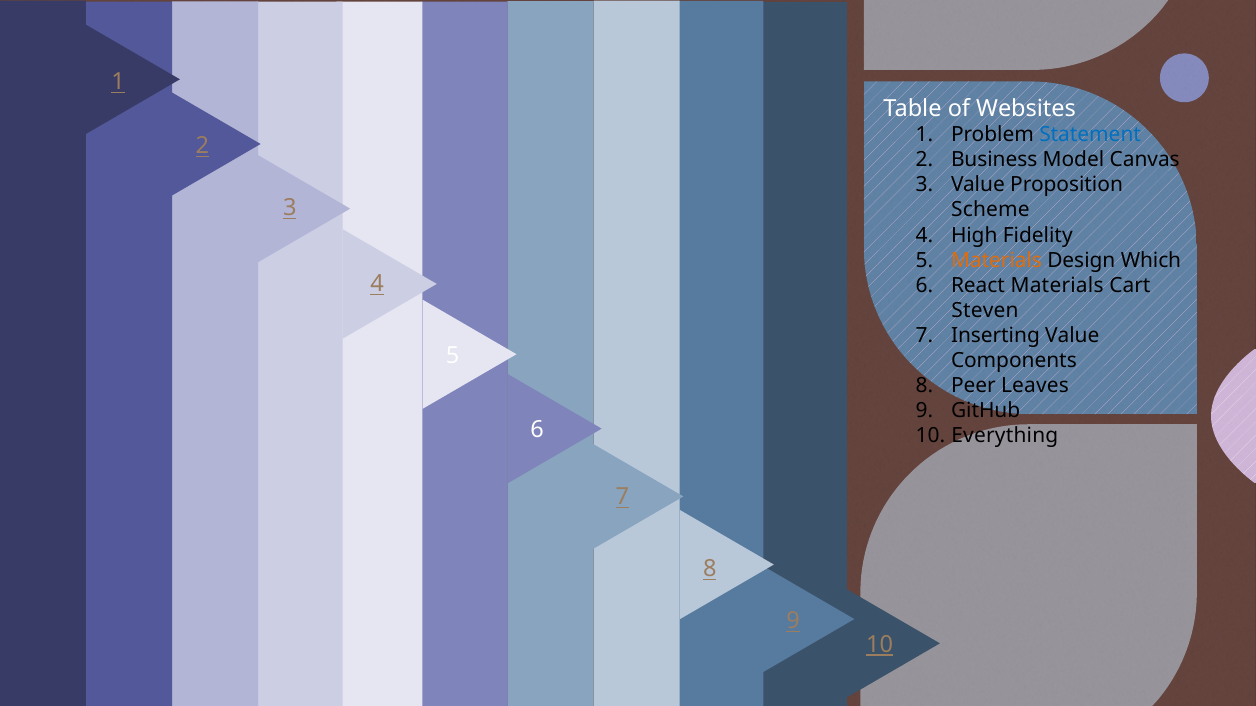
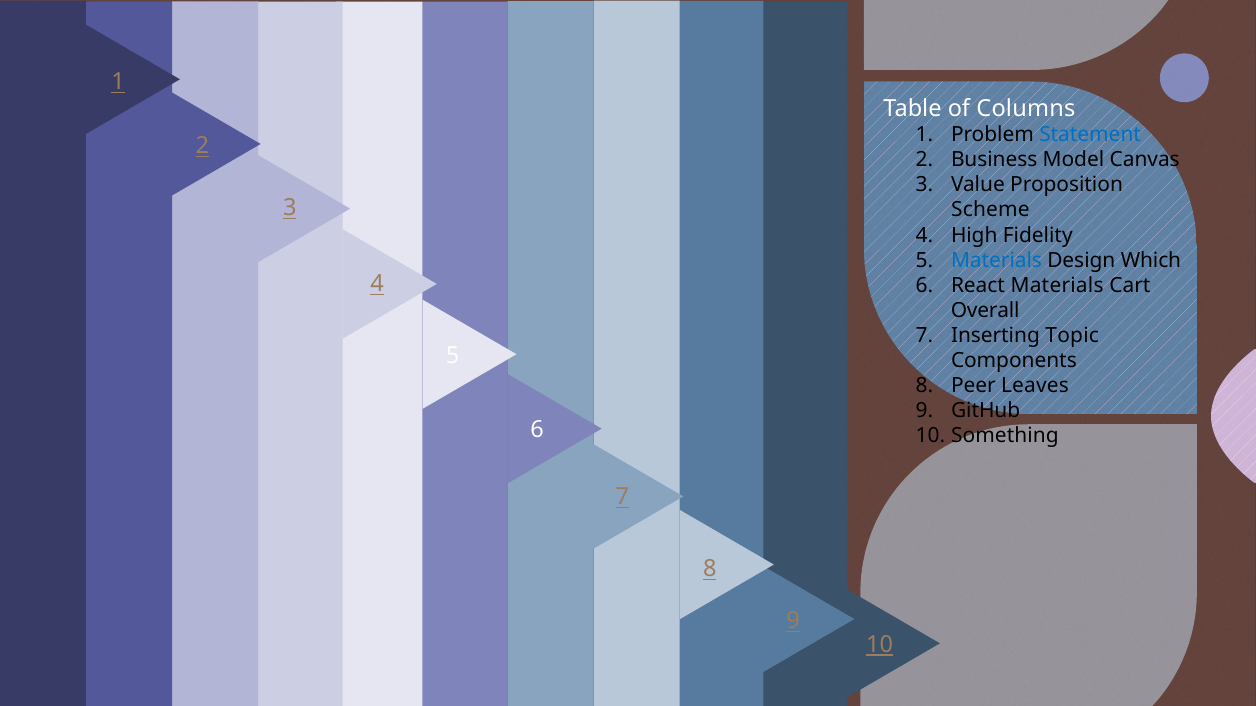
Websites: Websites -> Columns (1026, 108)
Materials colour: orange -> blue (996, 260)
Steven: Steven -> Overall (985, 311)
Inserting Value: Value -> Topic (1072, 336)
Everything: Everything -> Something (1005, 436)
